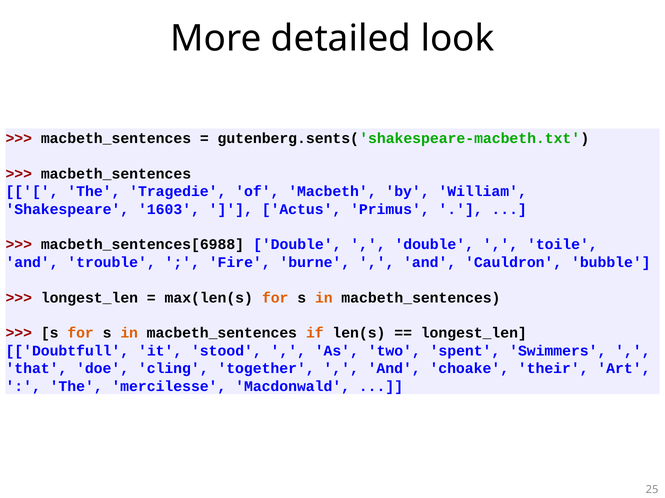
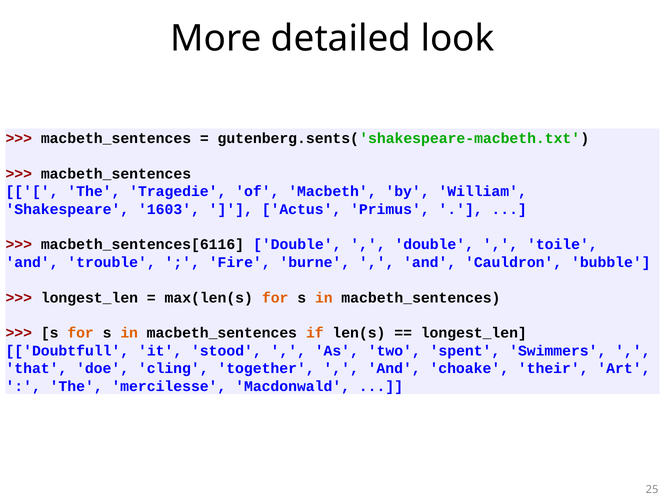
macbeth_sentences[6988: macbeth_sentences[6988 -> macbeth_sentences[6116 (142, 245)
